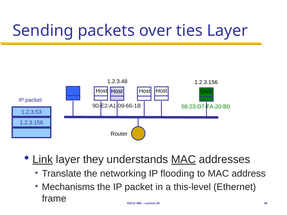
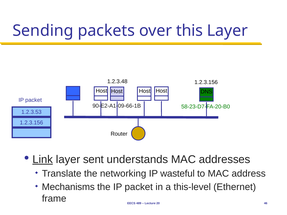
ties: ties -> this (189, 31)
they: they -> sent (93, 160)
MAC underline: present -> none (183, 160)
flooding: flooding -> wasteful (177, 174)
